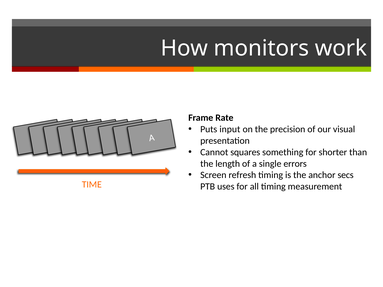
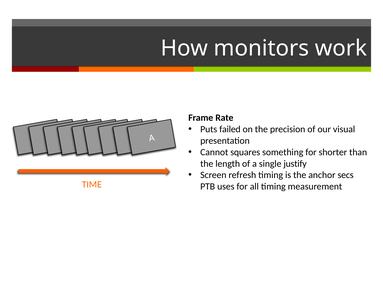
input: input -> failed (230, 129)
errors: errors -> justify (295, 164)
